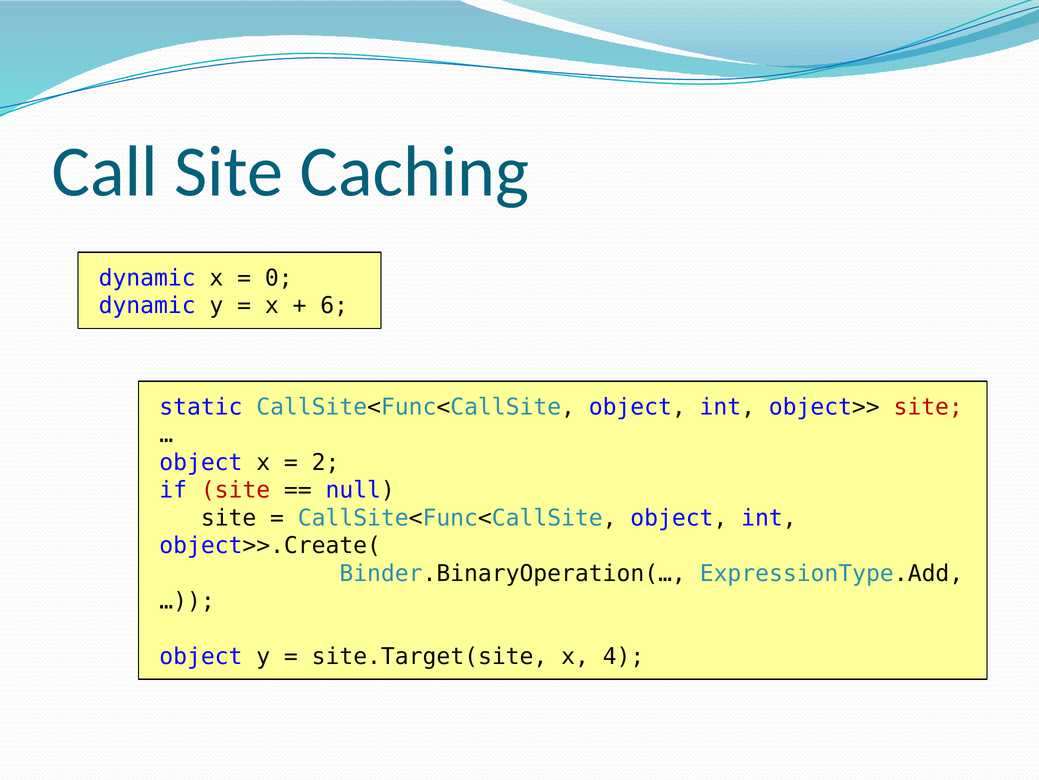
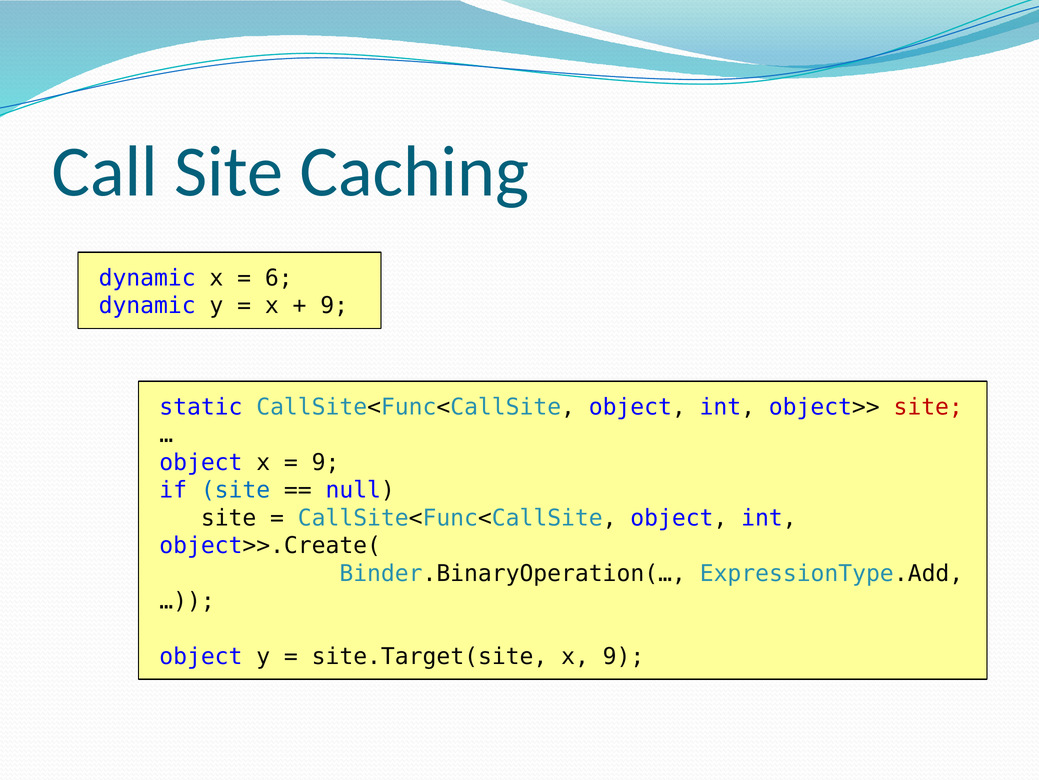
0: 0 -> 6 (279, 278)
6: 6 -> 9 (334, 306)
2: 2 -> 9 (326, 462)
site colour: red -> blue (236, 490)
x 4: 4 -> 9 (624, 656)
